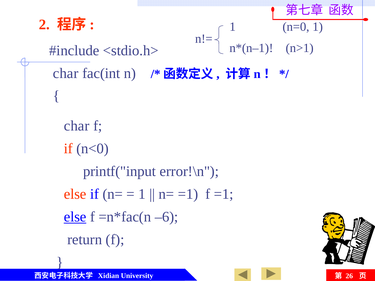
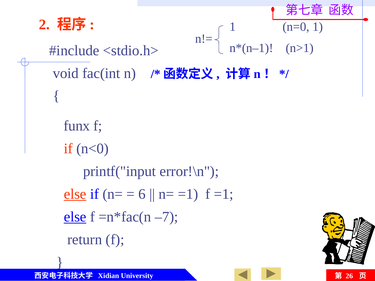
char: char -> void (66, 73)
char: char -> funx (77, 126)
else underline: none -> present (75, 194)
1: 1 -> 6 (142, 194)
–6: –6 -> –7 (167, 217)
